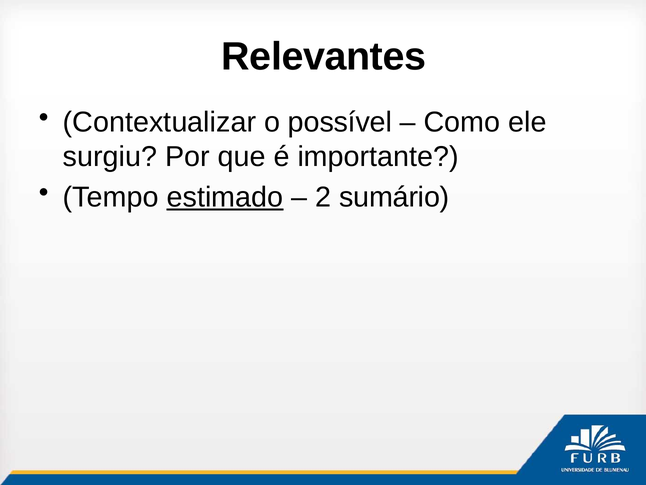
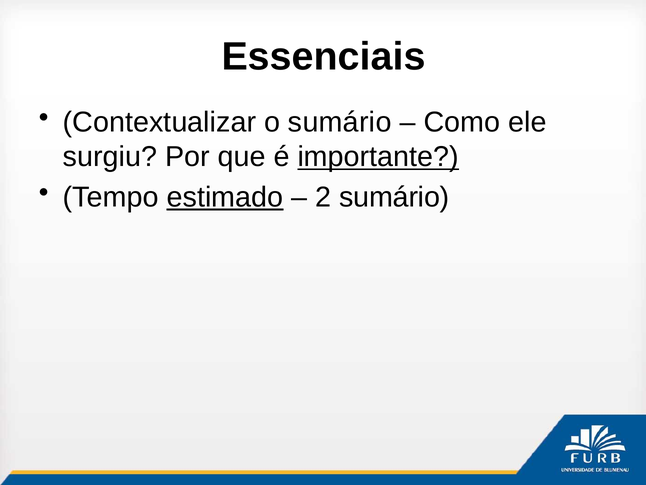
Relevantes: Relevantes -> Essenciais (324, 56)
o possível: possível -> sumário (340, 122)
importante underline: none -> present (378, 157)
